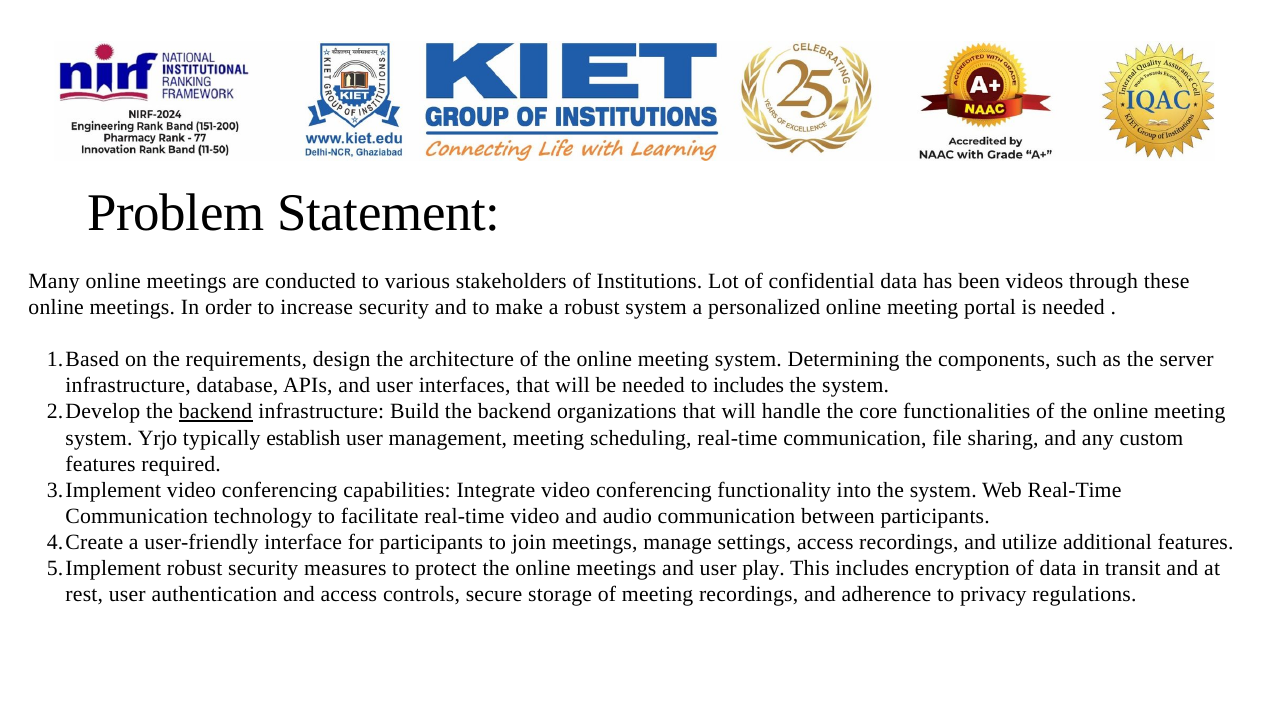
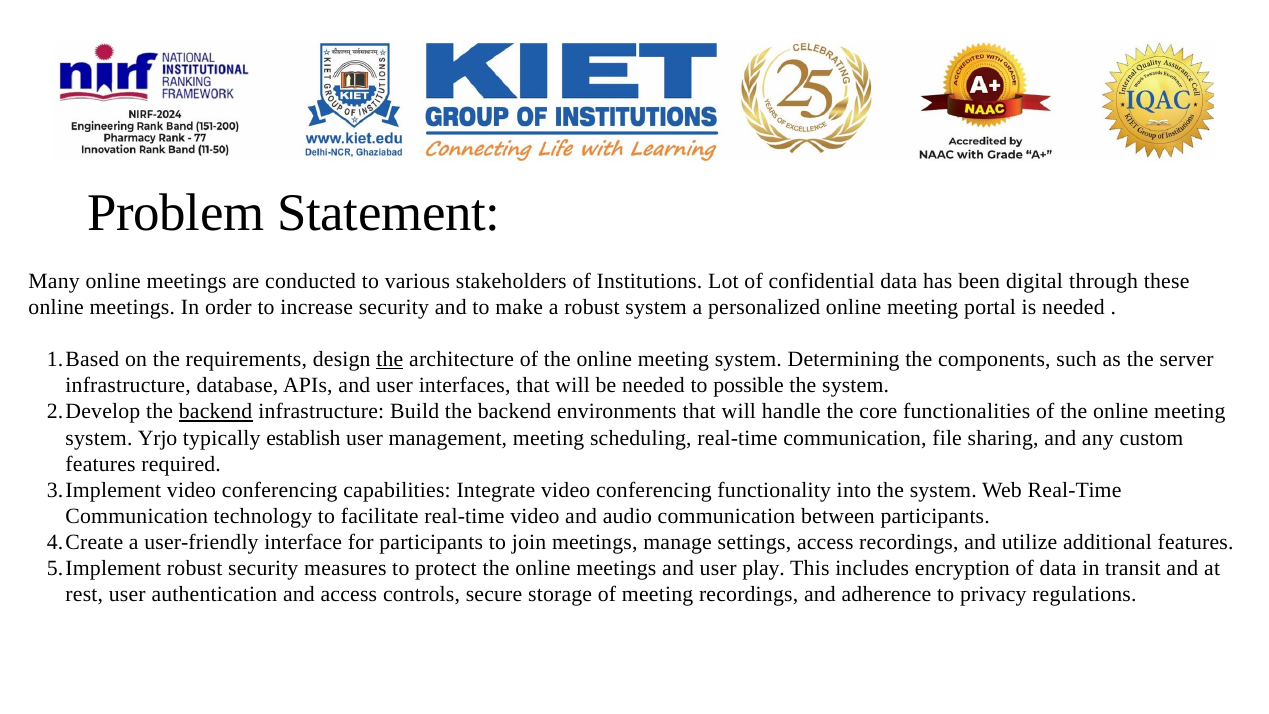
videos: videos -> digital (1034, 281)
the underline: none -> present (390, 359)
to includes: includes -> possible (749, 385)
organizations: organizations -> environments (617, 412)
